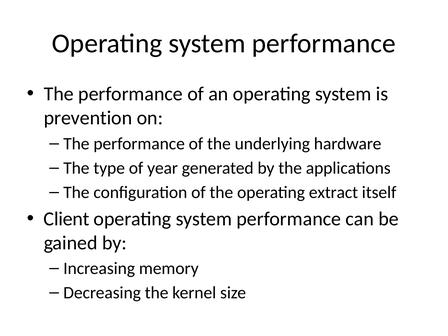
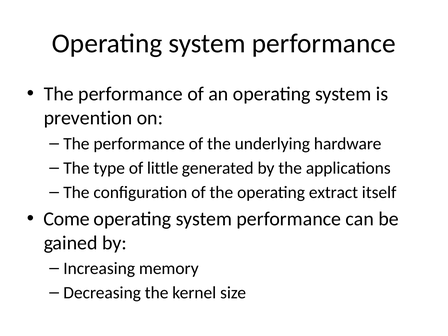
year: year -> little (163, 168)
Client: Client -> Come (66, 219)
